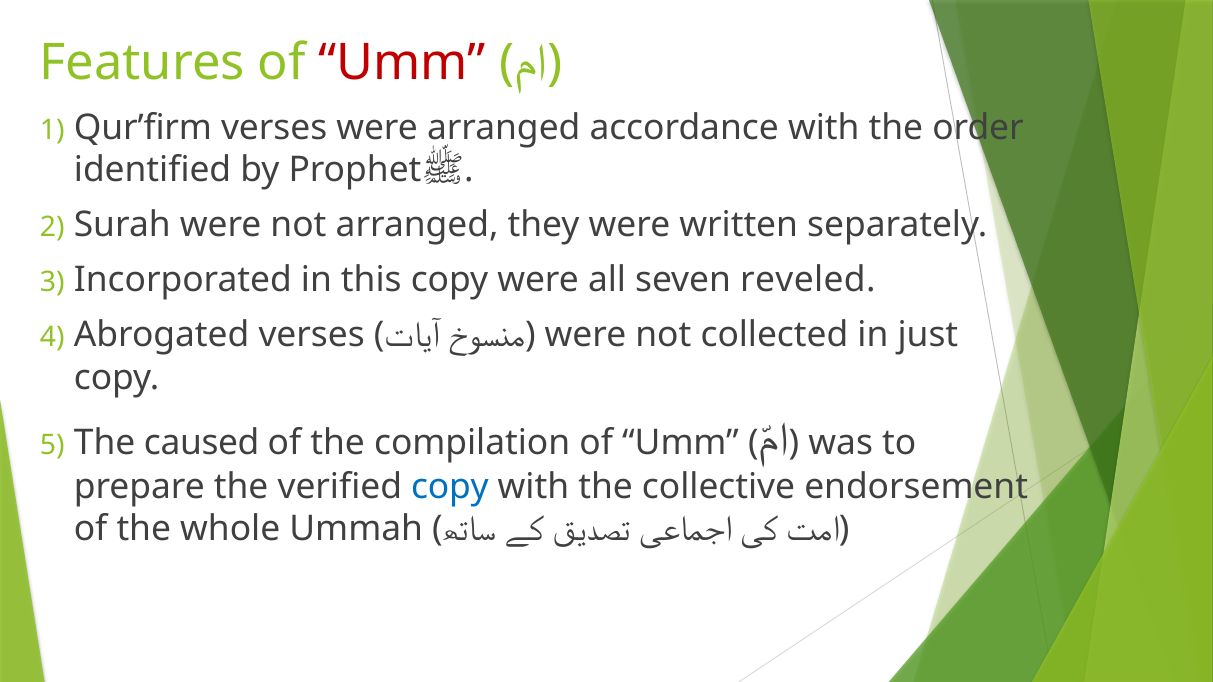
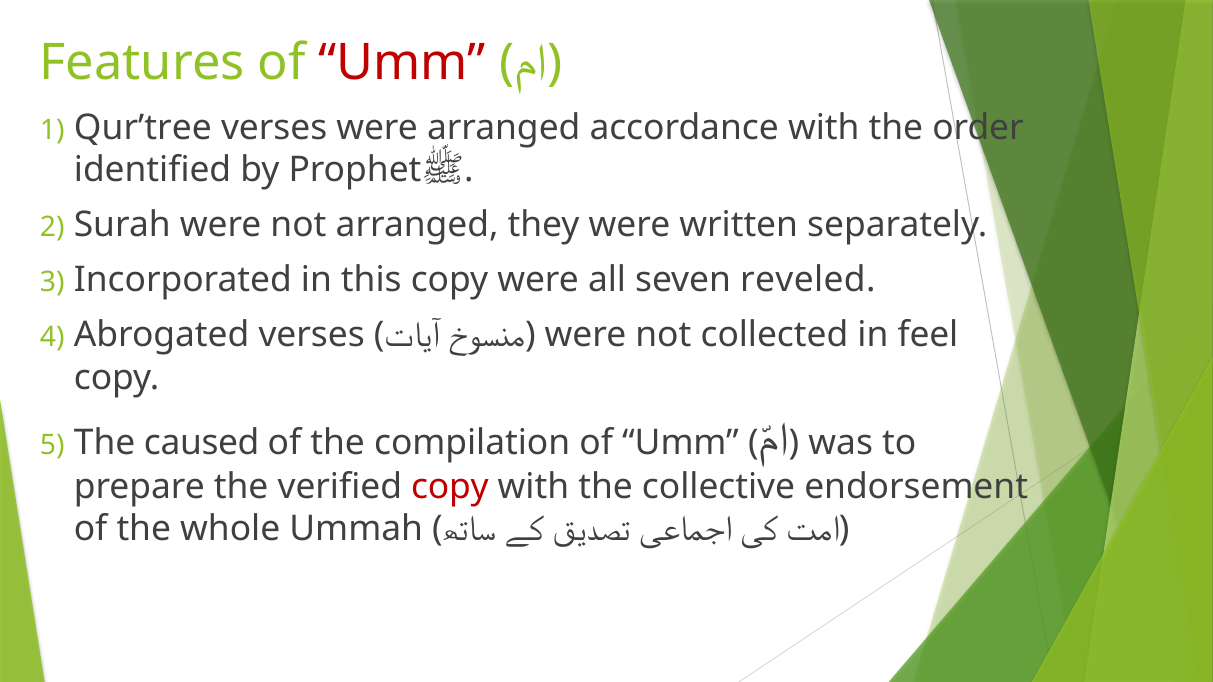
Qur’firm: Qur’firm -> Qur’tree (143, 128)
just: just -> feel (928, 335)
copy colour: blue -> red (450, 487)
